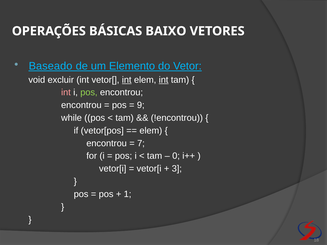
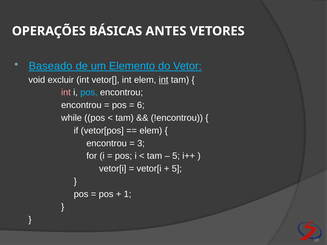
BAIXO: BAIXO -> ANTES (166, 31)
int underline: present -> none (127, 80)
pos colour: light green -> light blue (89, 93)
9: 9 -> 6 (141, 105)
7: 7 -> 3 (141, 143)
0: 0 -> 5 (176, 156)
3: 3 -> 5 (177, 169)
